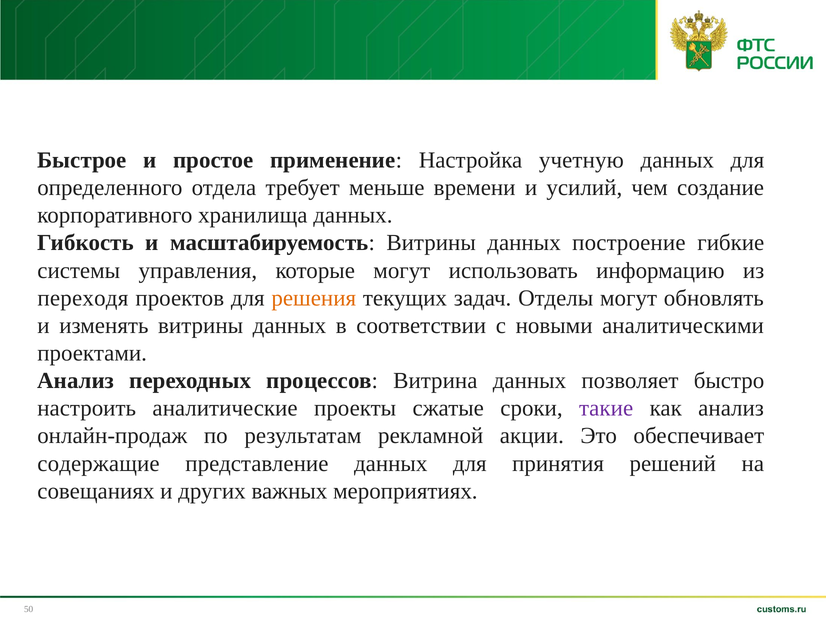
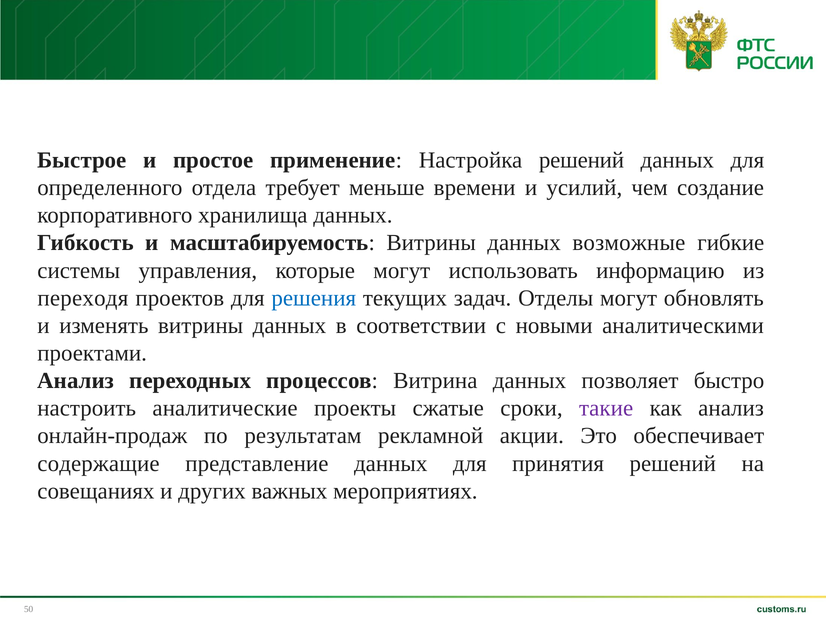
Настройка учетную: учетную -> решений (582, 160)
построение: построение -> возможные (629, 243)
решения colour: orange -> blue (314, 298)
